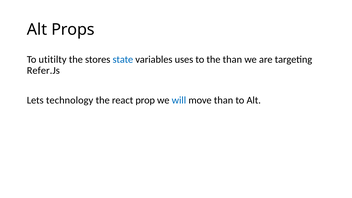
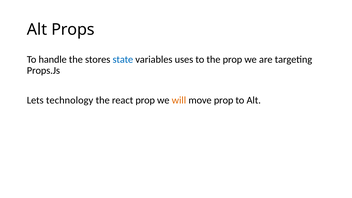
utitilty: utitilty -> handle (53, 60)
the than: than -> prop (232, 60)
Refer.Js: Refer.Js -> Props.Js (43, 71)
will colour: blue -> orange (179, 100)
move than: than -> prop (224, 100)
